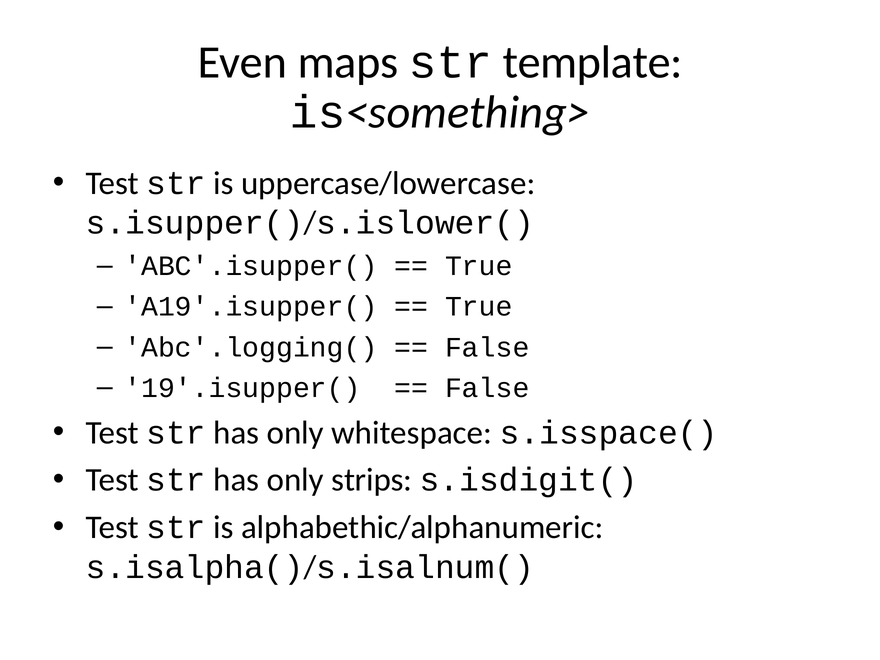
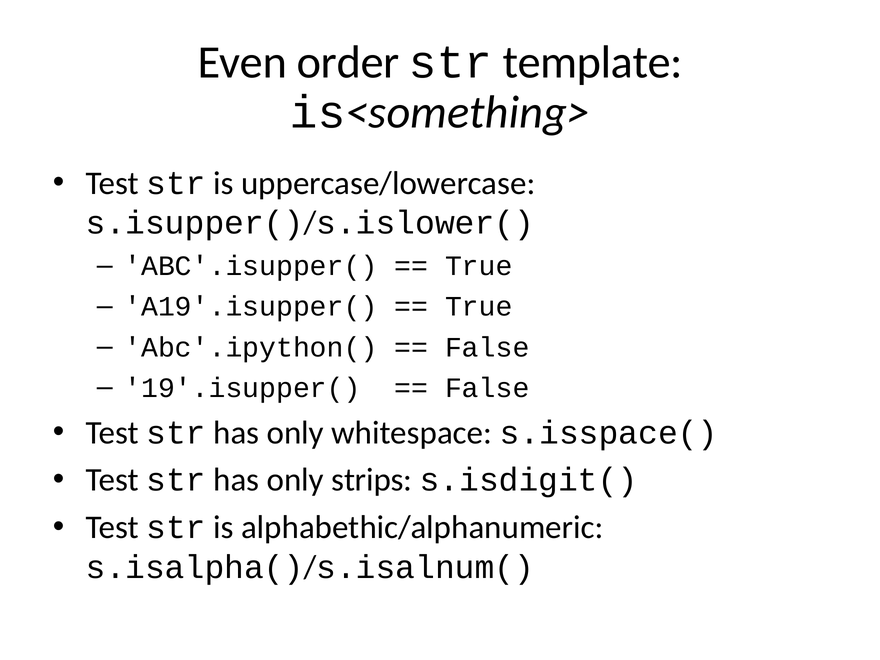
maps: maps -> order (348, 62)
Abc'.logging(: Abc'.logging( -> Abc'.ipython( (251, 347)
